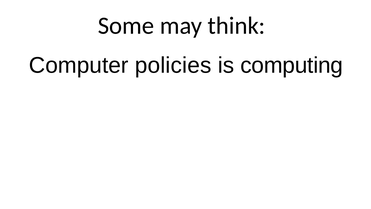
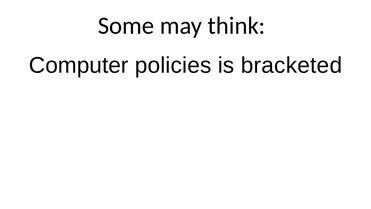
computing: computing -> bracketed (291, 65)
